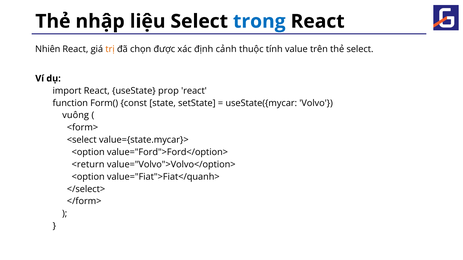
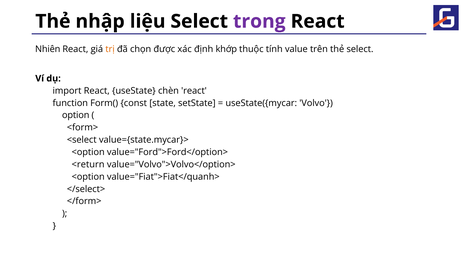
trong colour: blue -> purple (259, 21)
cảnh: cảnh -> khớp (226, 49)
prop: prop -> chèn (168, 91)
vuông: vuông -> option (76, 116)
